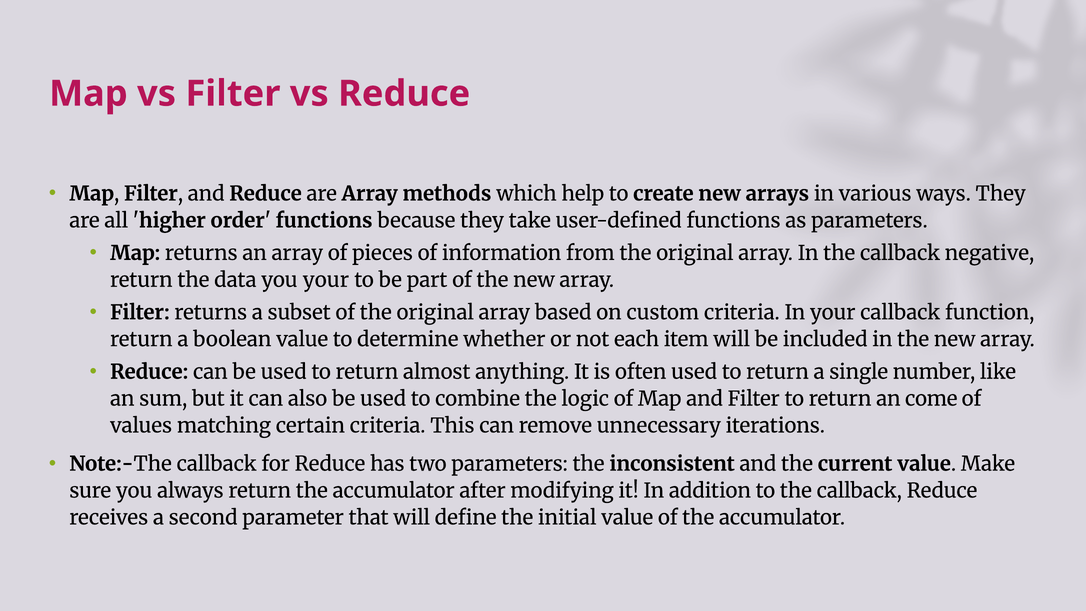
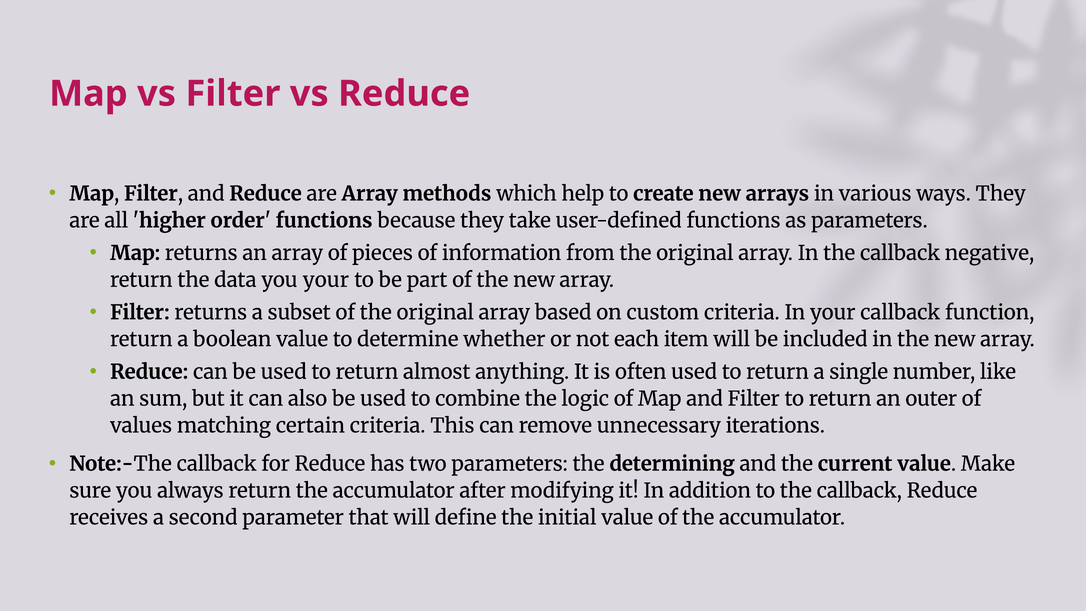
come: come -> outer (931, 399)
inconsistent: inconsistent -> determining (672, 464)
